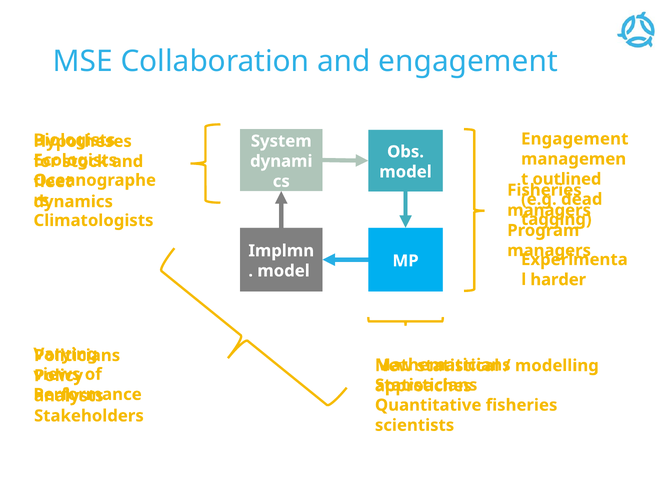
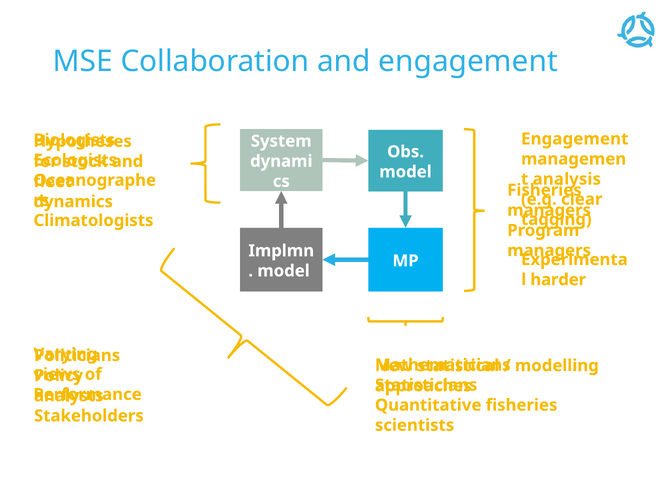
outlined: outlined -> analysis (567, 179)
dead: dead -> clear (582, 199)
